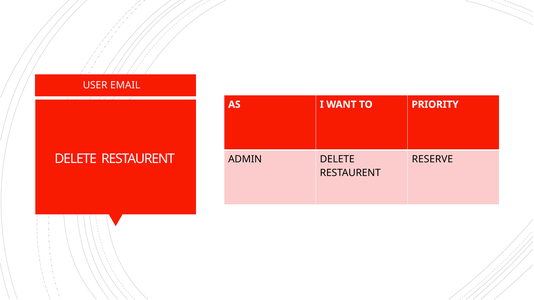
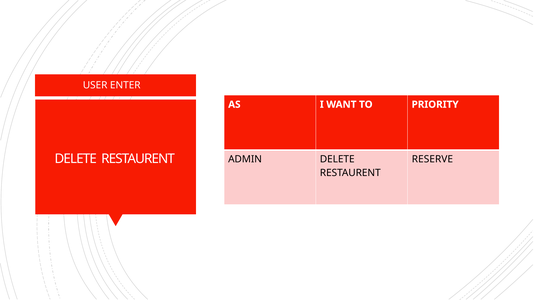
EMAIL: EMAIL -> ENTER (125, 85)
